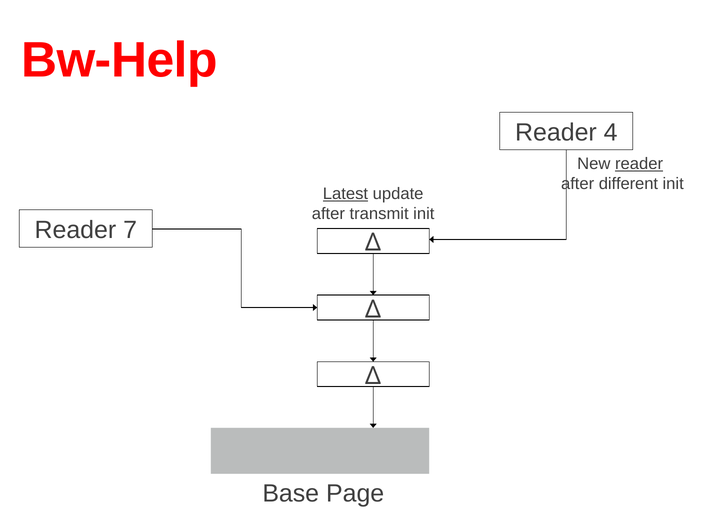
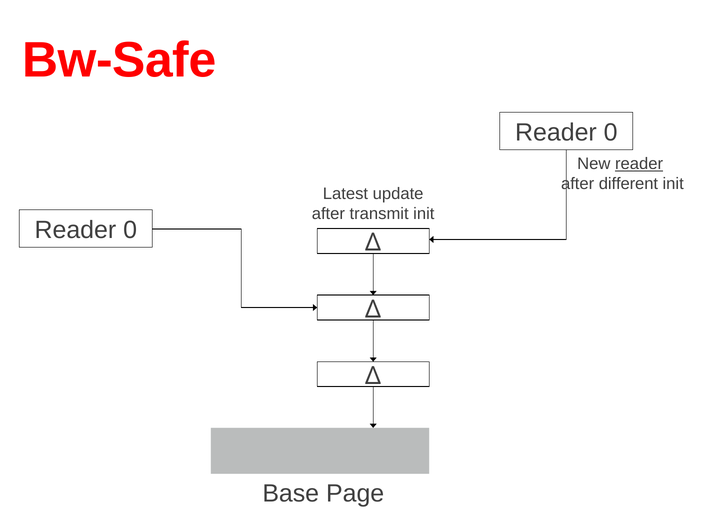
Bw-Help: Bw-Help -> Bw-Safe (119, 60)
4: 4 -> 0 (611, 133)
Latest underline: present -> none (345, 194)
7: 7 -> 0 (130, 230)
